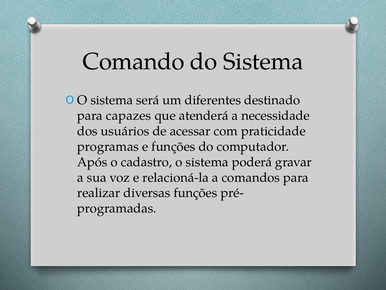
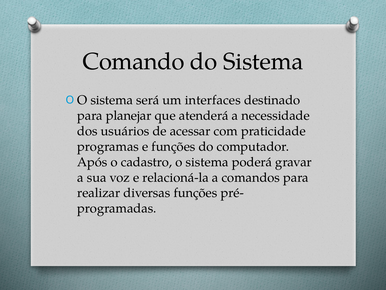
diferentes: diferentes -> interfaces (213, 100)
capazes: capazes -> planejar (129, 115)
